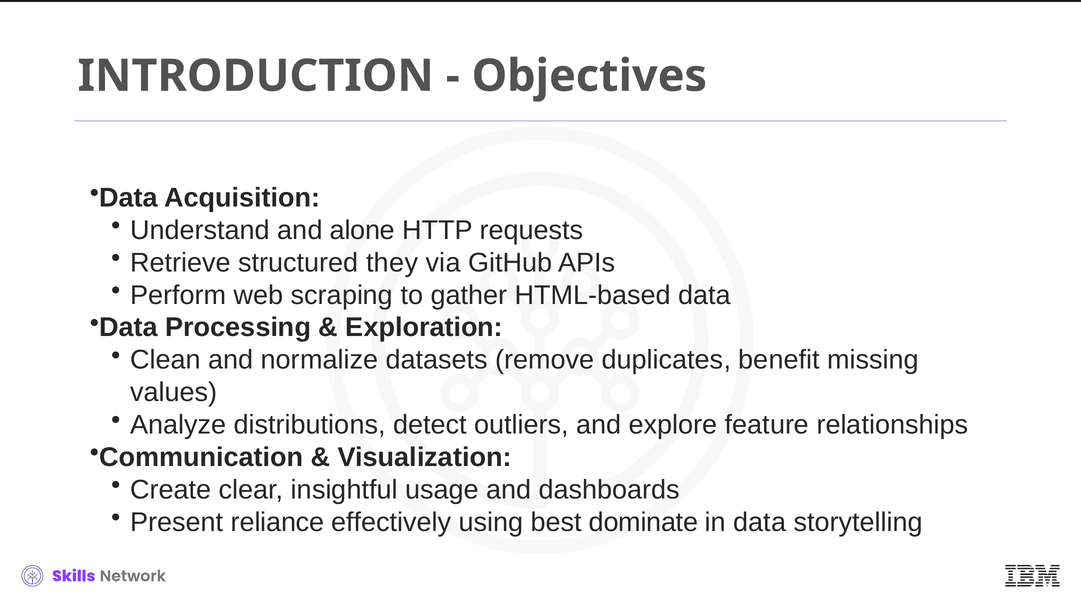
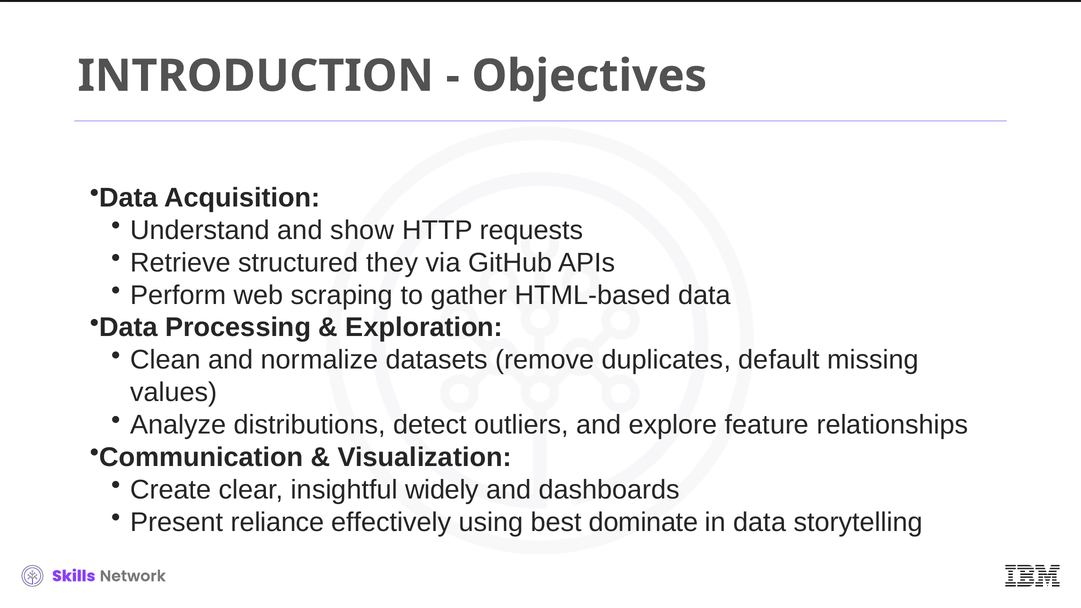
alone: alone -> show (362, 230)
benefit: benefit -> default (779, 360)
usage: usage -> widely (442, 490)
